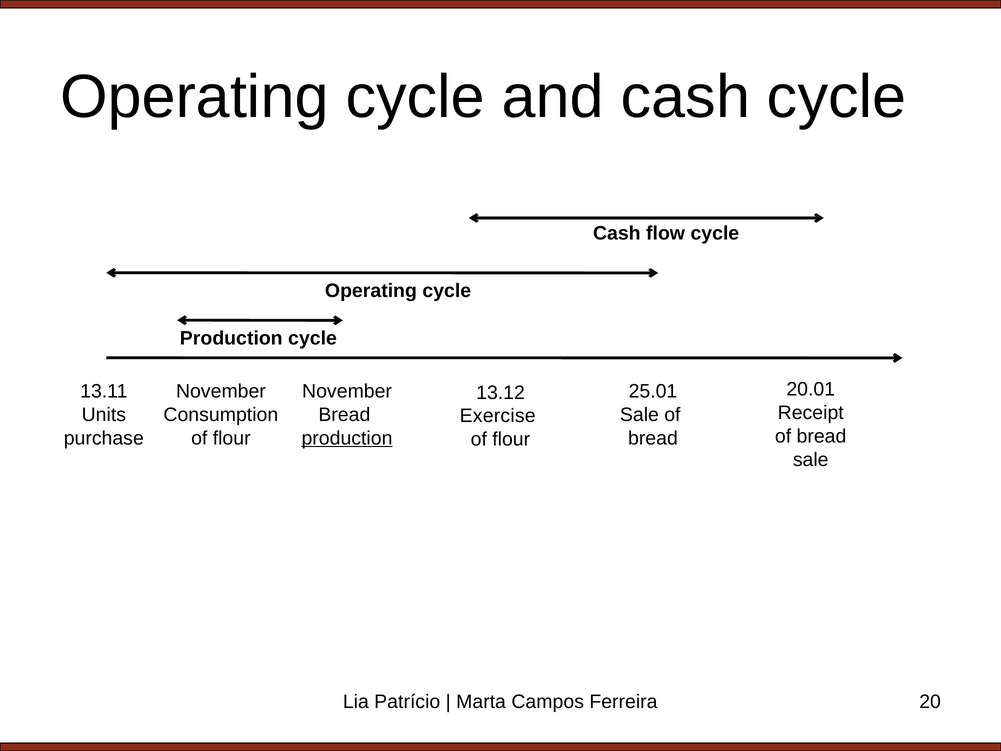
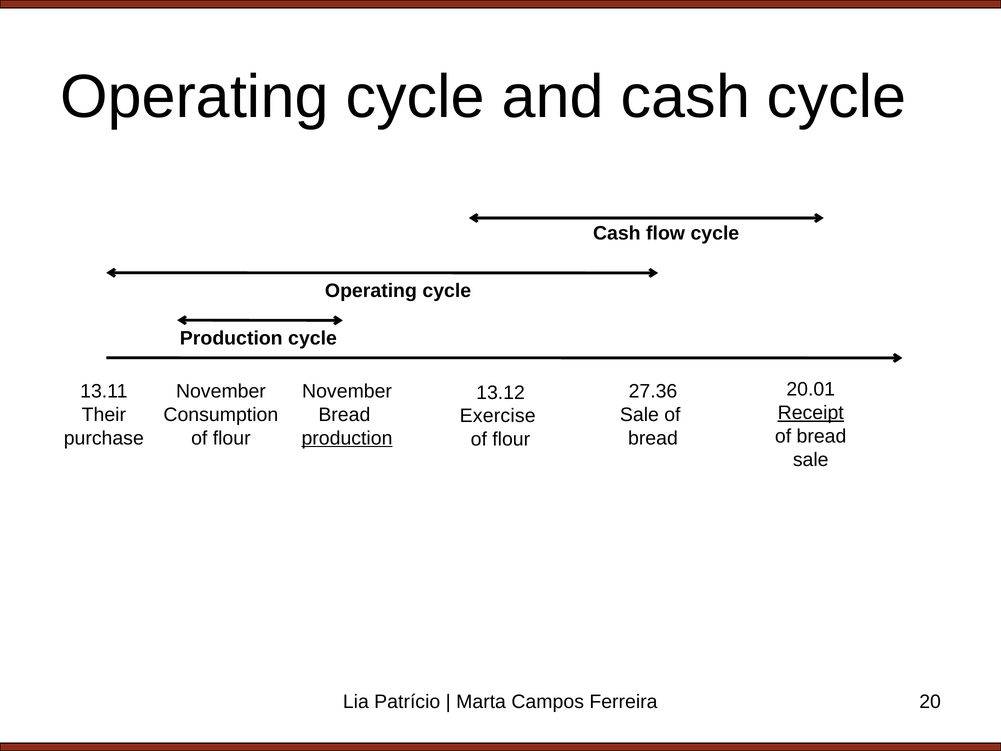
25.01: 25.01 -> 27.36 (653, 391)
Receipt underline: none -> present (811, 413)
Units: Units -> Their (104, 415)
